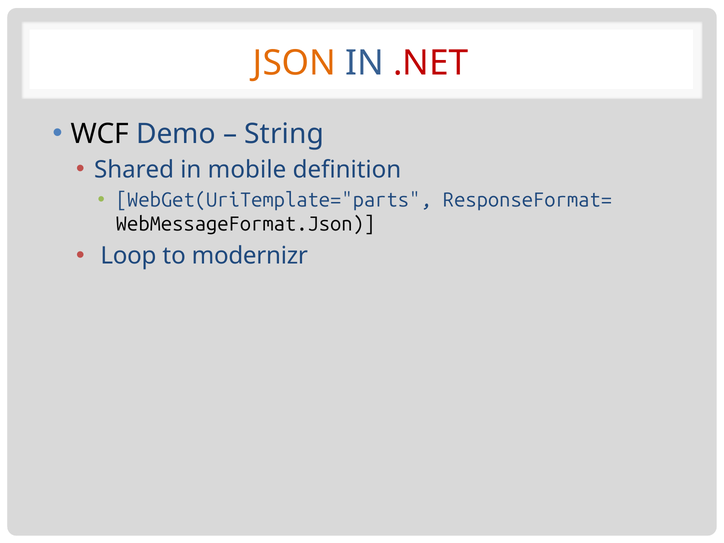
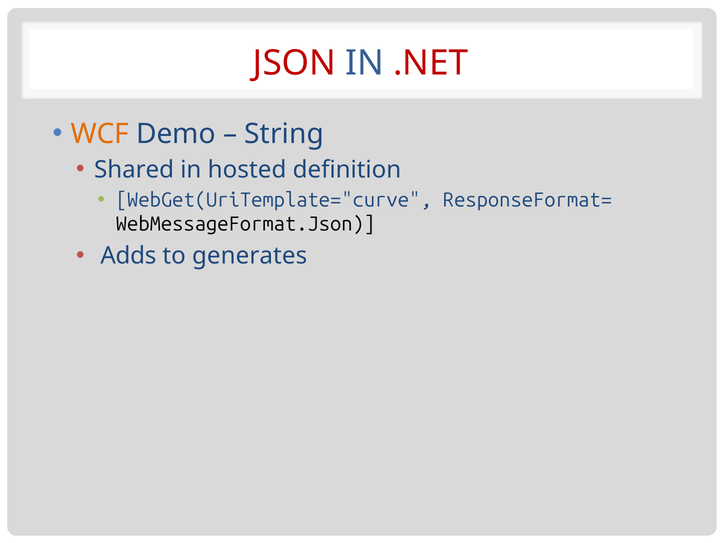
JSON colour: orange -> red (295, 63)
WCF colour: black -> orange (100, 134)
mobile: mobile -> hosted (247, 170)
WebGet(UriTemplate="parts: WebGet(UriTemplate="parts -> WebGet(UriTemplate="curve (274, 200)
Loop: Loop -> Adds (128, 256)
modernizr: modernizr -> generates (250, 256)
